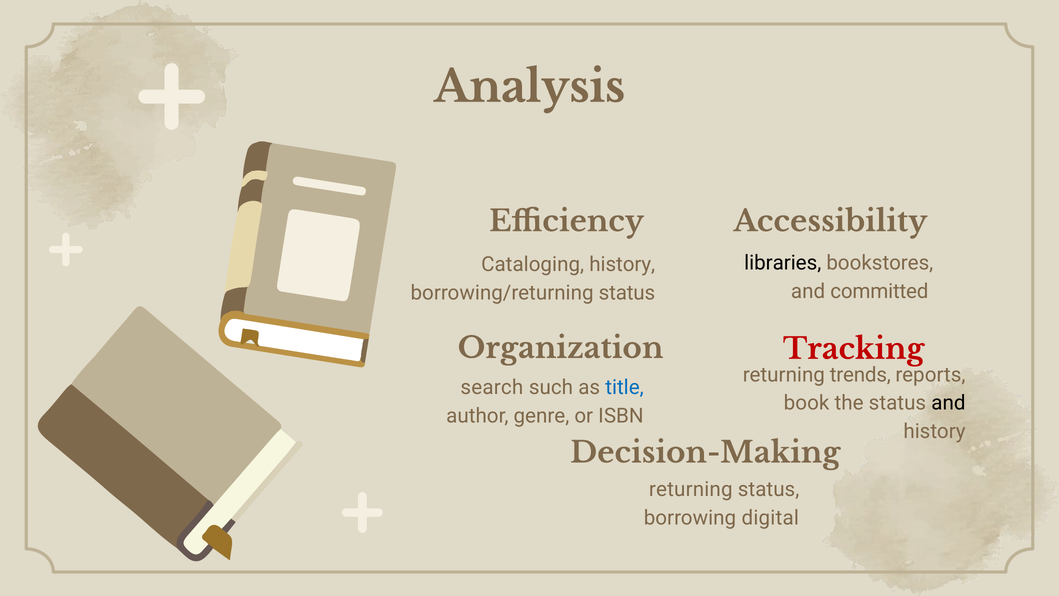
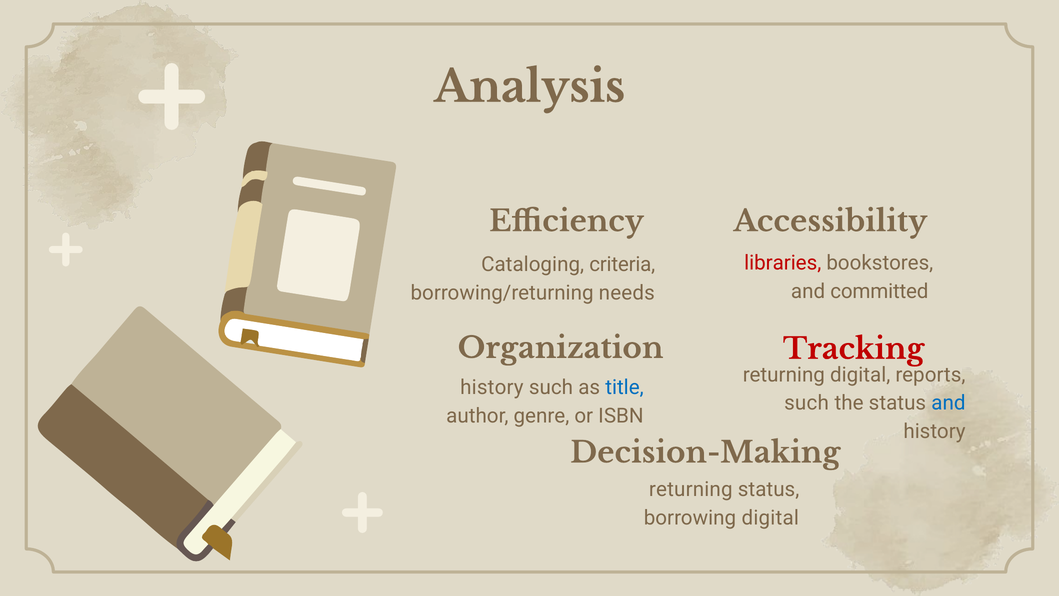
libraries colour: black -> red (783, 263)
Cataloging history: history -> criteria (622, 265)
borrowing/returning status: status -> needs (627, 293)
returning trends: trends -> digital (860, 375)
search: search -> history (492, 387)
book: book -> such (806, 403)
and colour: black -> blue (948, 403)
